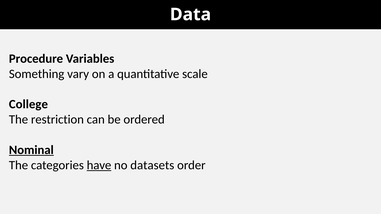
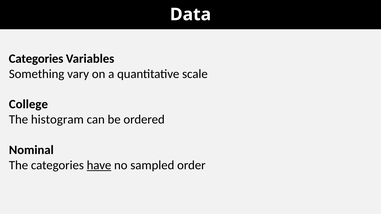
Procedure: Procedure -> Categories (36, 59)
restriction: restriction -> histogram (57, 120)
Nominal underline: present -> none (31, 150)
datasets: datasets -> sampled (152, 165)
